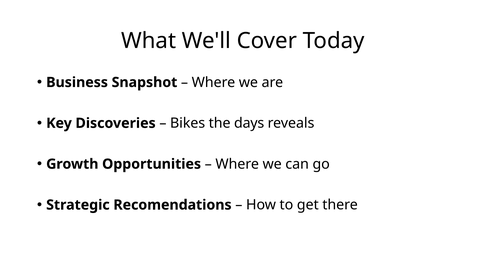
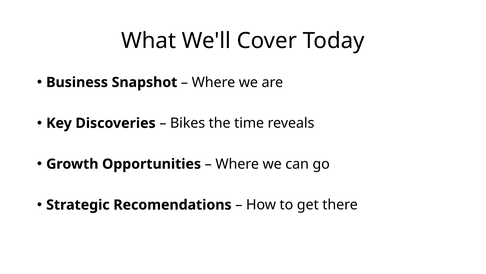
days: days -> time (249, 123)
